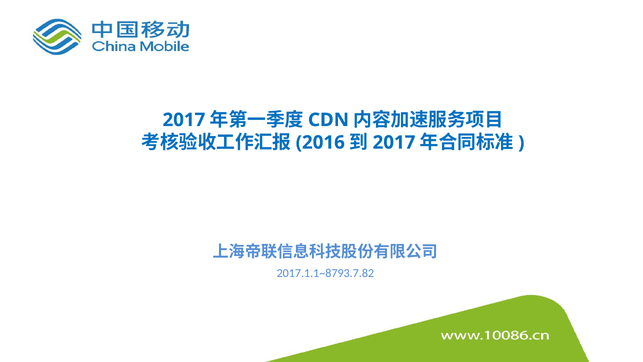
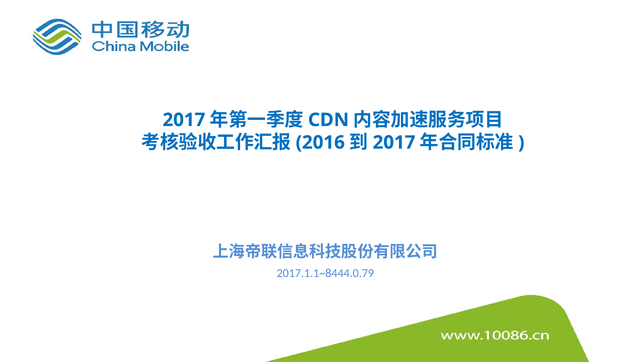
2017.1.1~8793.7.82: 2017.1.1~8793.7.82 -> 2017.1.1~8444.0.79 (325, 273)
